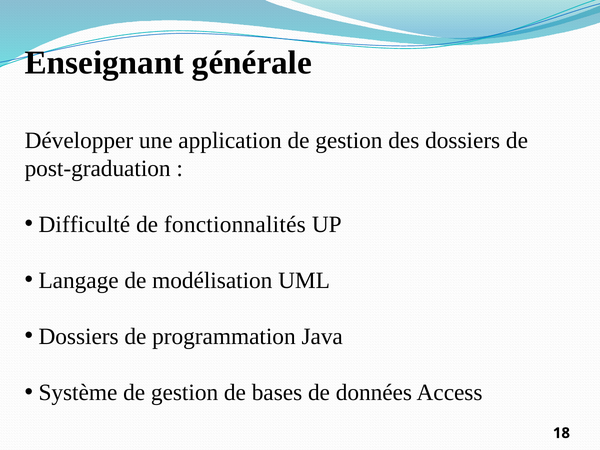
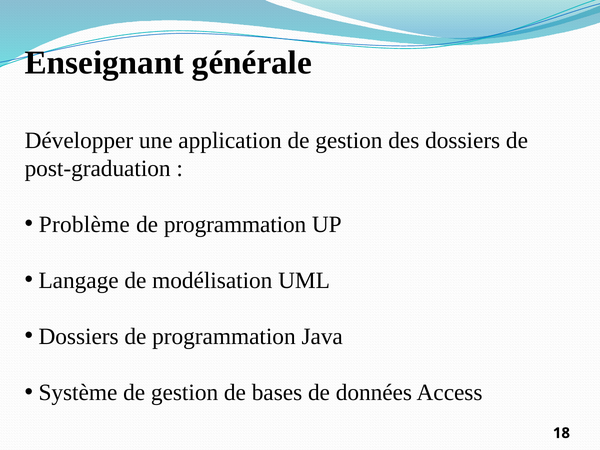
Difficulté: Difficulté -> Problème (84, 224)
fonctionnalités: fonctionnalités -> programmation (235, 224)
